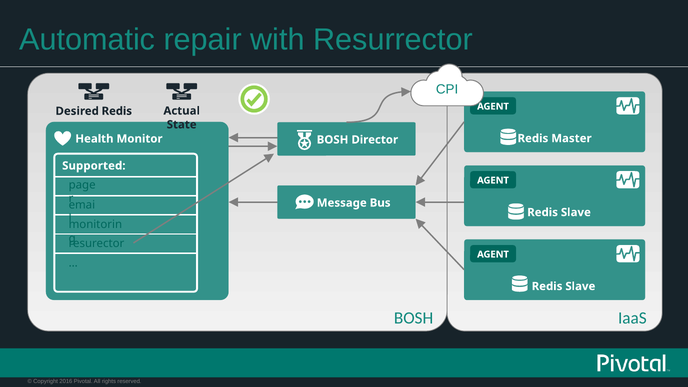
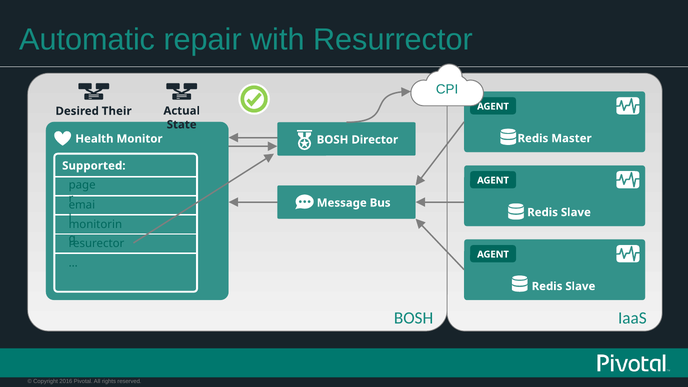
Desired Redis: Redis -> Their (117, 111)
